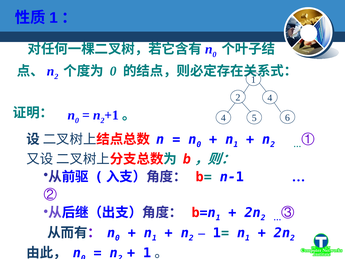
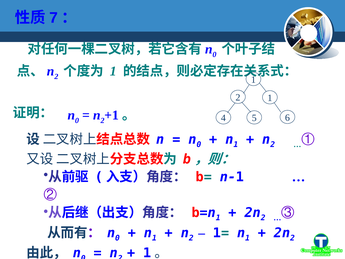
1: 1 -> 7 (54, 18)
0: 0 -> 1 (113, 71)
2 4: 4 -> 1 (270, 98)
